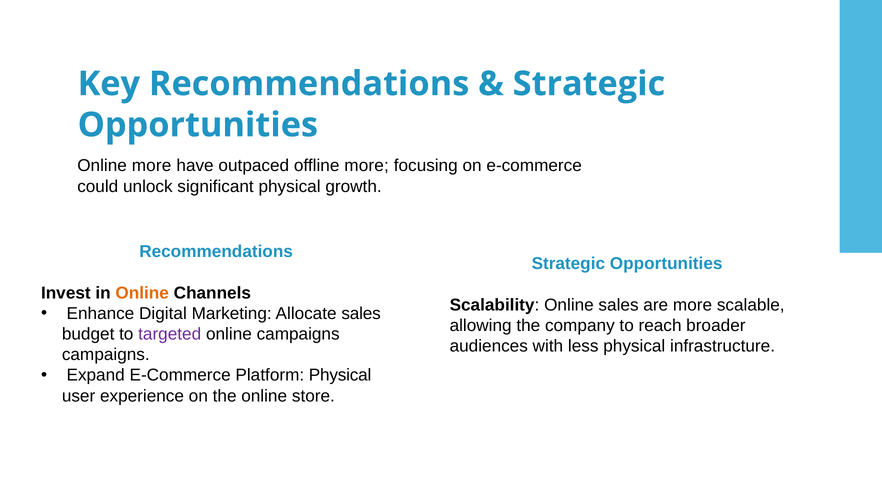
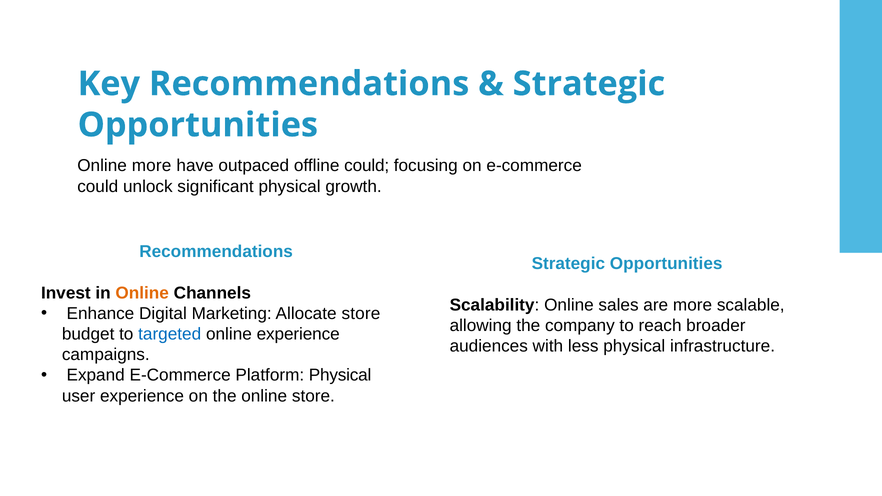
offline more: more -> could (367, 166)
Allocate sales: sales -> store (361, 314)
targeted colour: purple -> blue (170, 334)
online campaigns: campaigns -> experience (298, 334)
